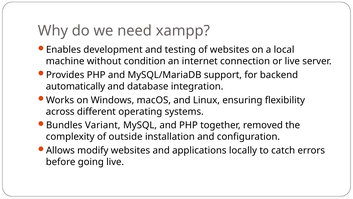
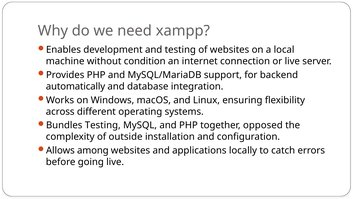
Bundles Variant: Variant -> Testing (103, 125)
removed: removed -> opposed (263, 125)
modify: modify -> among (93, 150)
